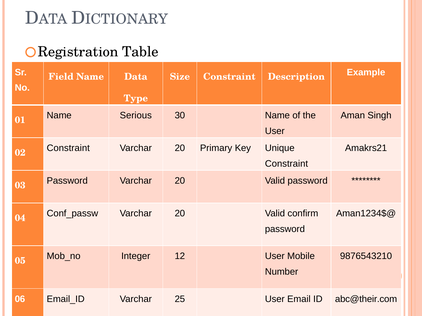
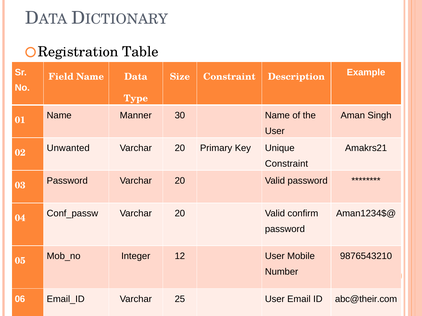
Serious: Serious -> Manner (136, 116)
Constraint: Constraint -> Unwanted (68, 148)
